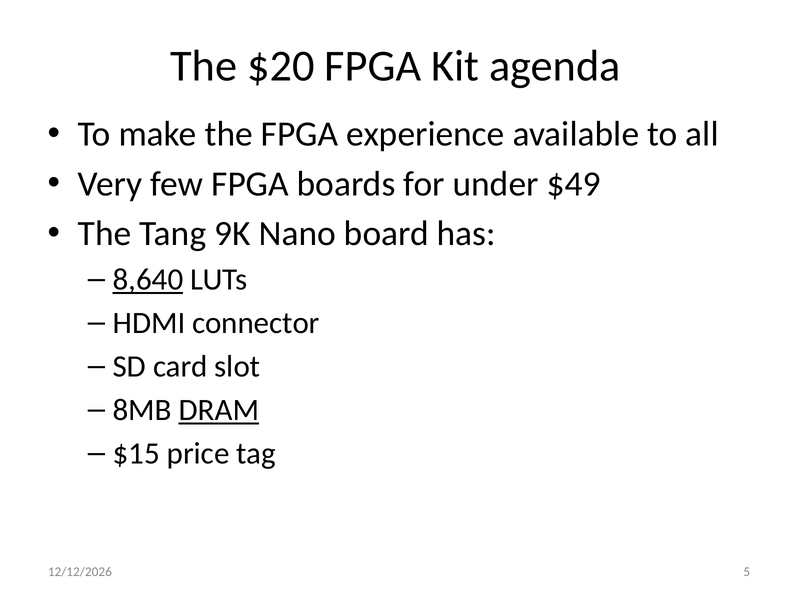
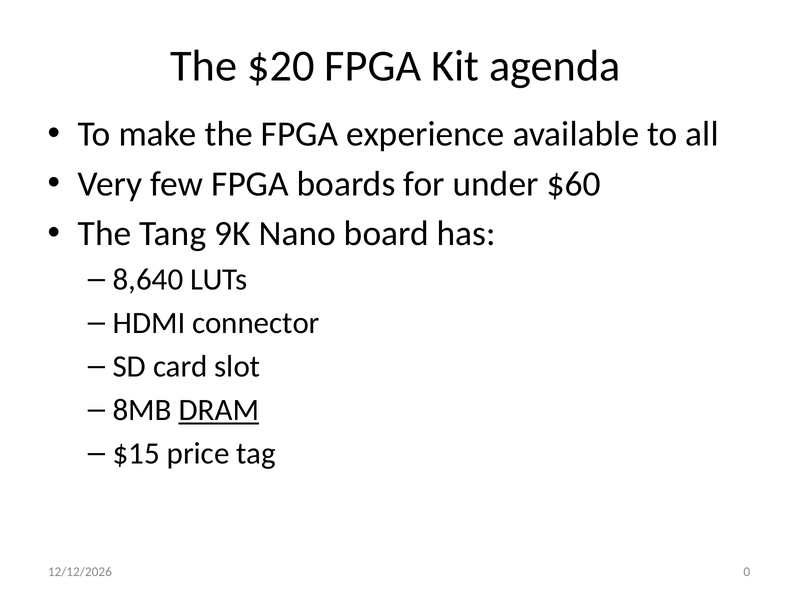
$49: $49 -> $60 (574, 184)
8,640 underline: present -> none (148, 279)
5: 5 -> 0 (747, 571)
